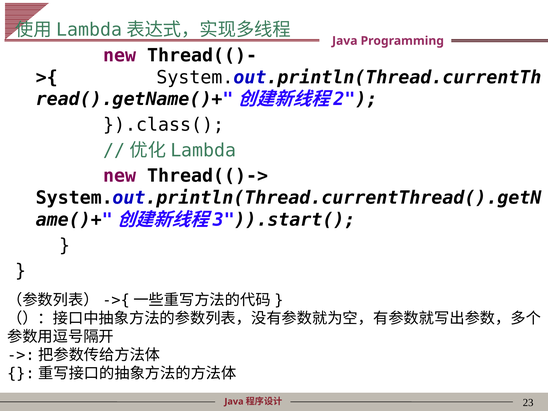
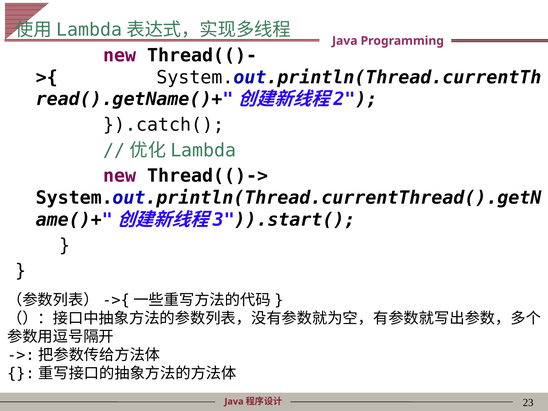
}).class(: }).class( -> }).catch( (164, 125)
